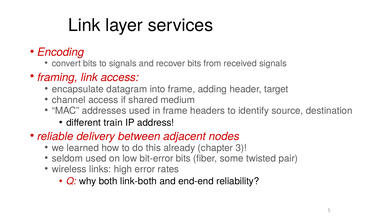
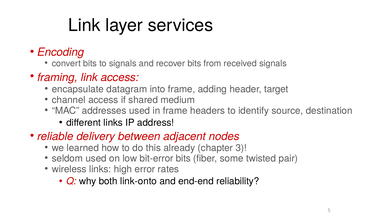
different train: train -> links (113, 123)
link-both: link-both -> link-onto (138, 181)
